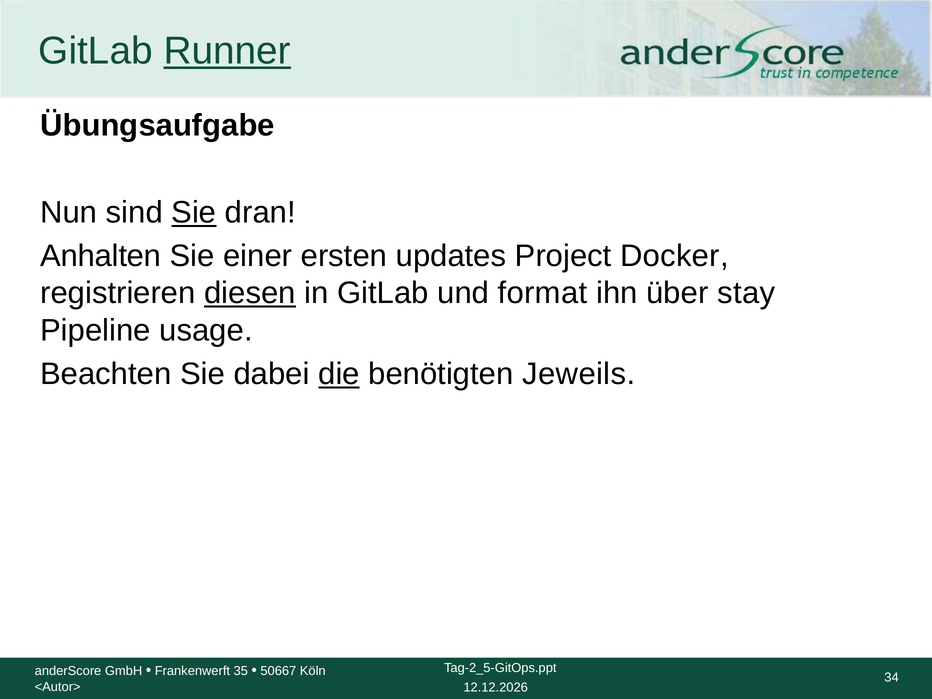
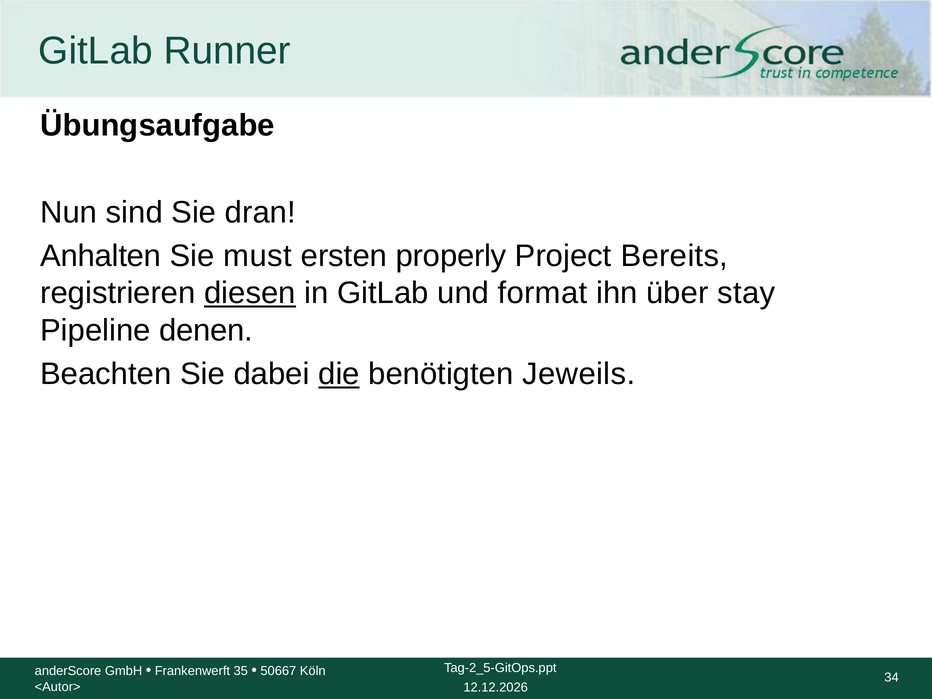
Runner underline: present -> none (227, 51)
Sie underline: present -> none (194, 212)
einer: einer -> must (258, 256)
updates: updates -> properly (451, 256)
Docker: Docker -> Bereits (674, 256)
usage: usage -> denen (206, 331)
